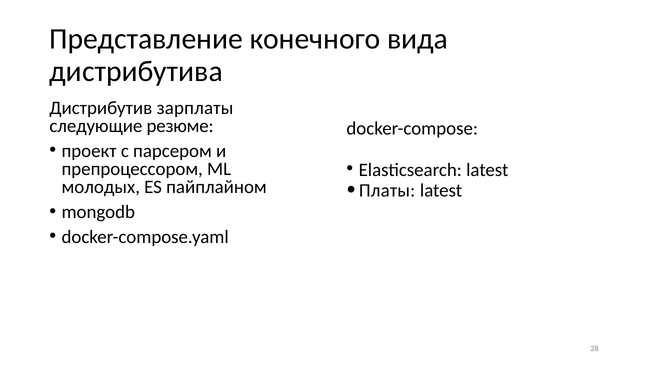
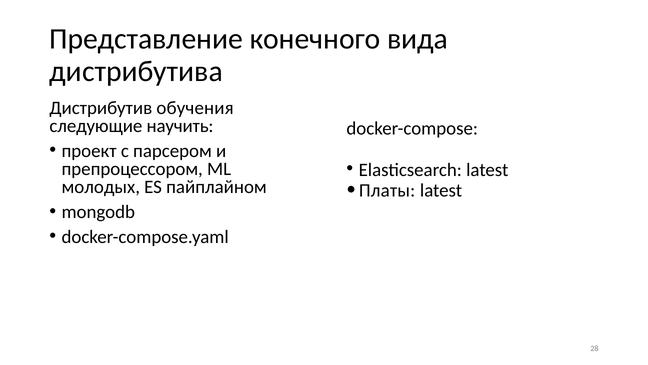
зарплаты: зарплаты -> обучения (195, 108)
резюме: резюме -> научить (180, 126)
